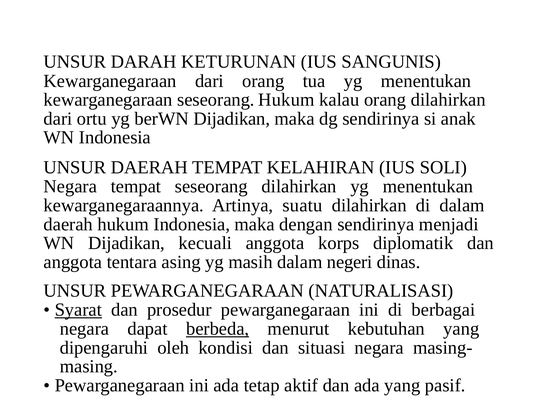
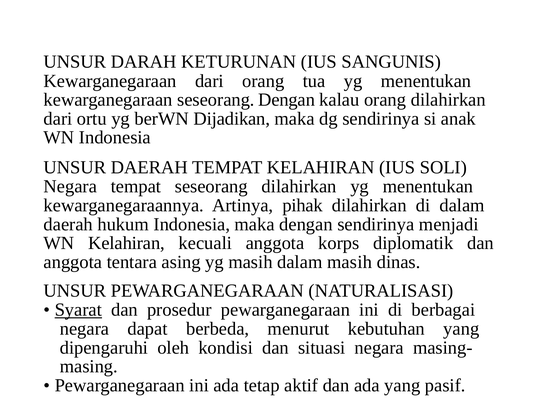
seseorang Hukum: Hukum -> Dengan (287, 100)
suatu: suatu -> pihak (303, 205)
WN Dijadikan: Dijadikan -> Kelahiran (127, 243)
dalam negeri: negeri -> masih (349, 262)
berbeda underline: present -> none (218, 329)
